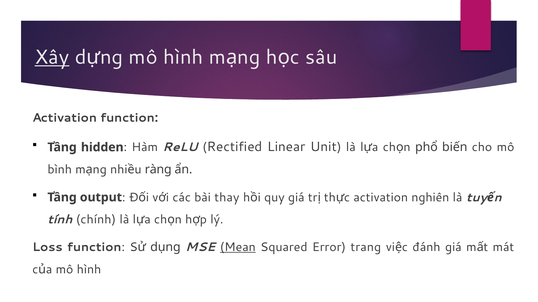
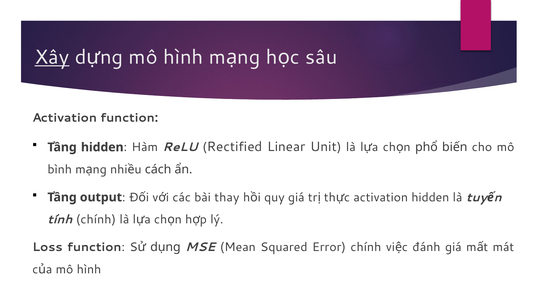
ràng: ràng -> cách (158, 170)
activation nghiên: nghiên -> hidden (430, 198)
Mean underline: present -> none (238, 248)
Error trang: trang -> chính (366, 248)
